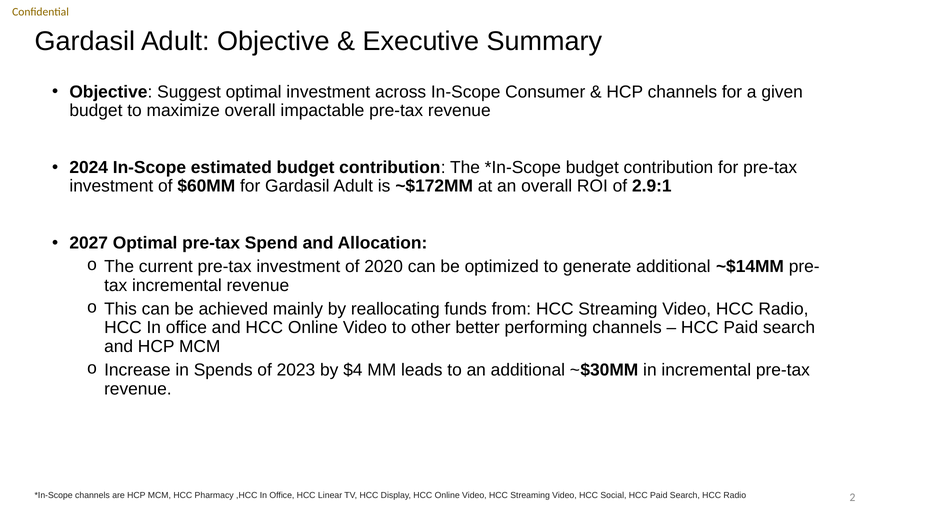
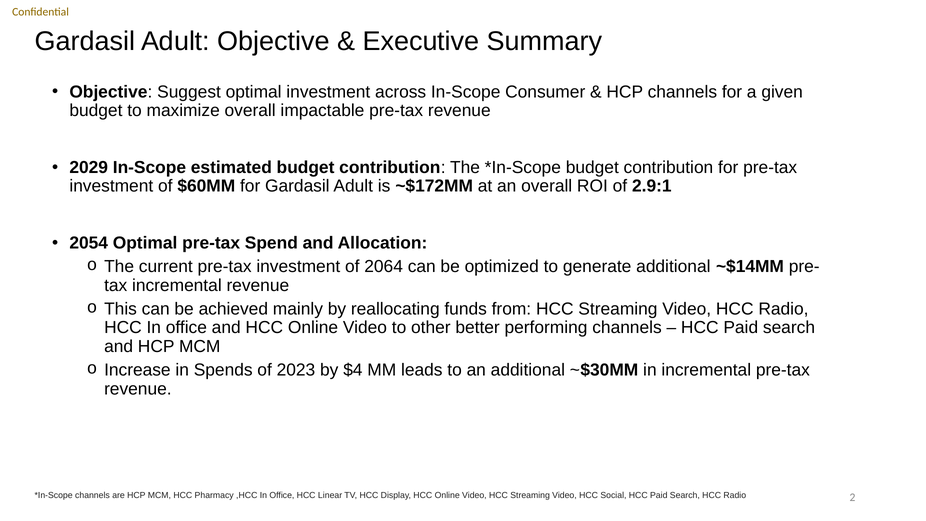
2024: 2024 -> 2029 (89, 167)
2027: 2027 -> 2054 (89, 243)
2020: 2020 -> 2064 (384, 267)
